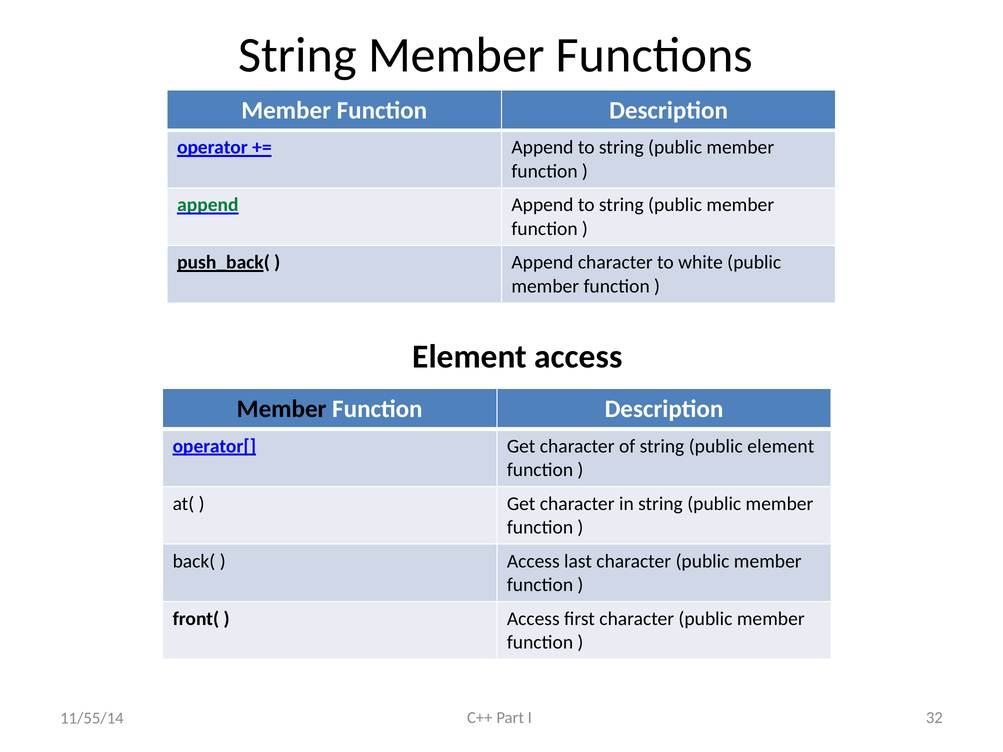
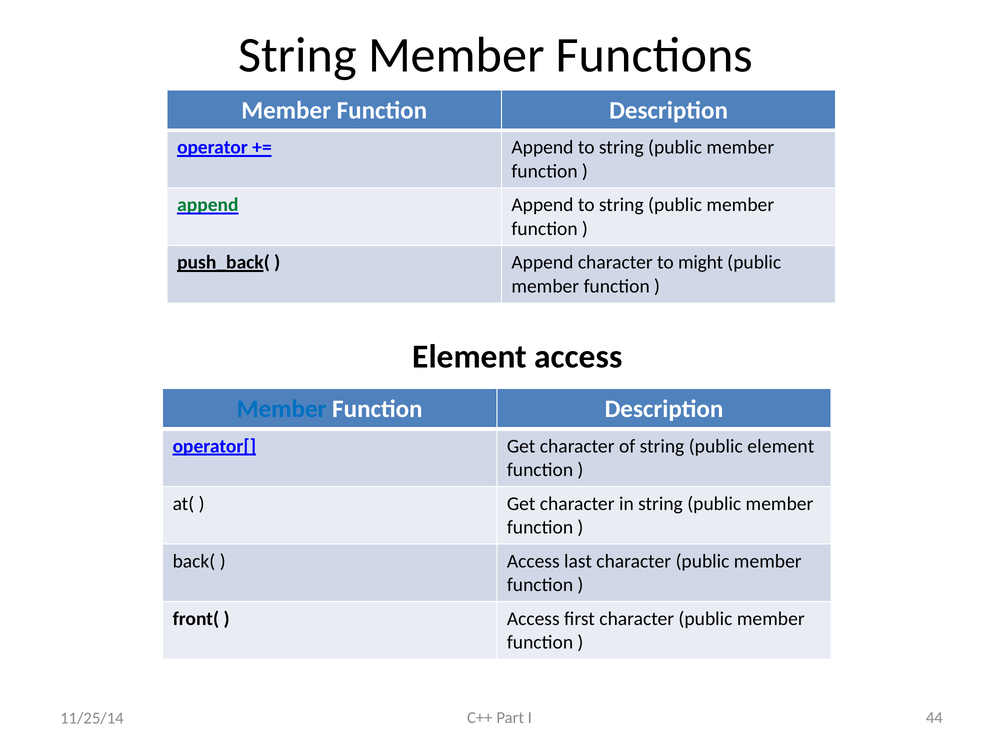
white: white -> might (701, 263)
Member colour: black -> blue (282, 409)
32: 32 -> 44 (934, 718)
11/55/14: 11/55/14 -> 11/25/14 (92, 718)
